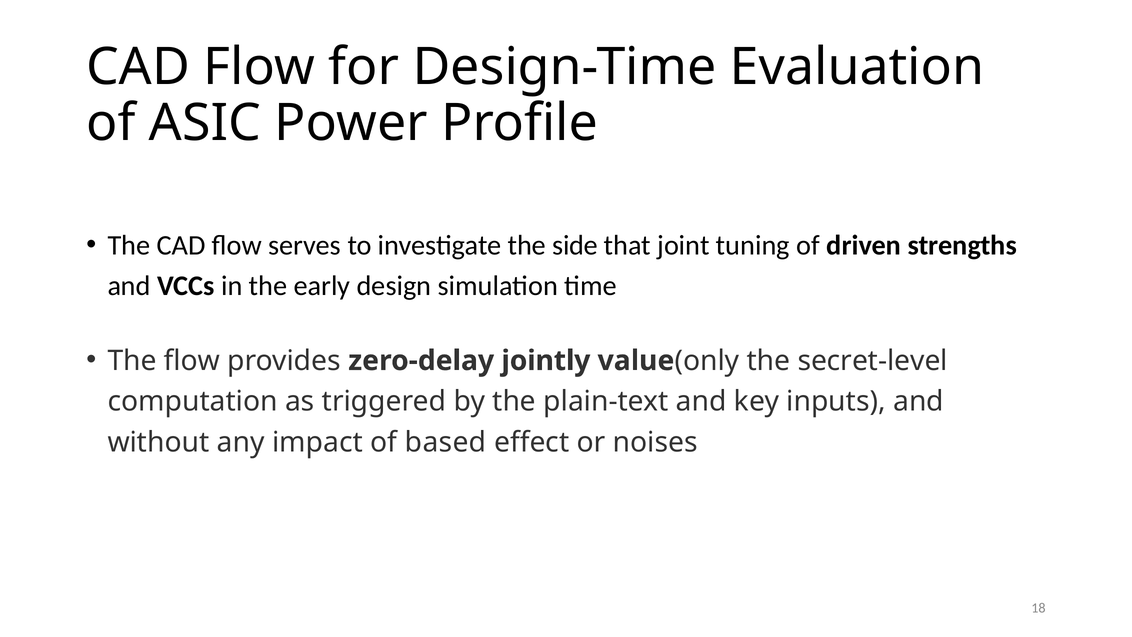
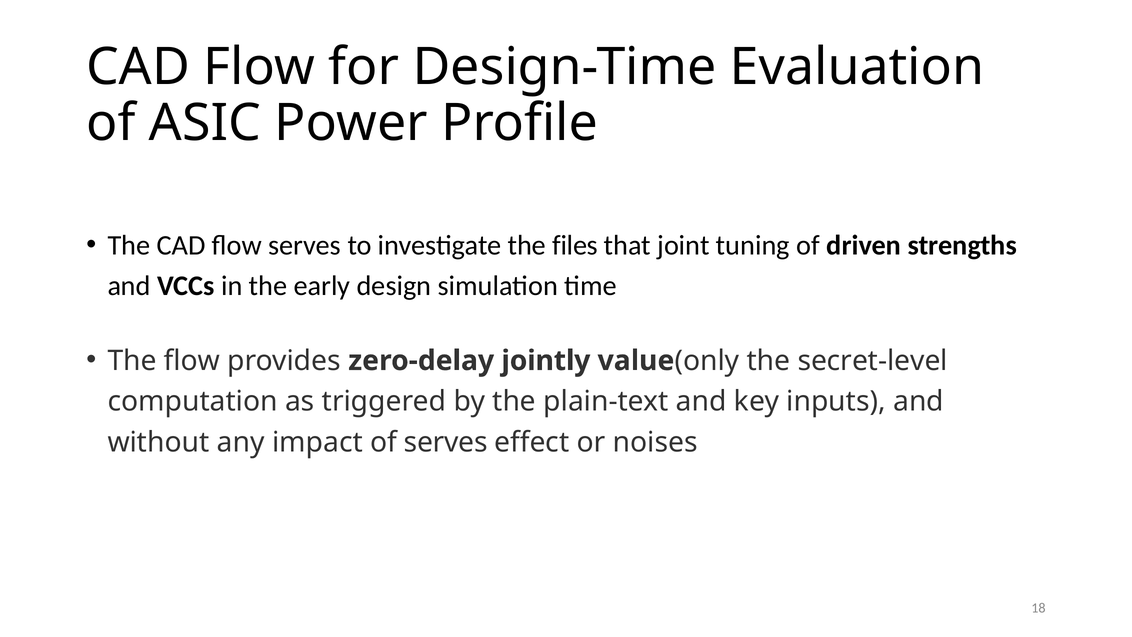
side: side -> files (575, 245)
of based: based -> serves (446, 442)
